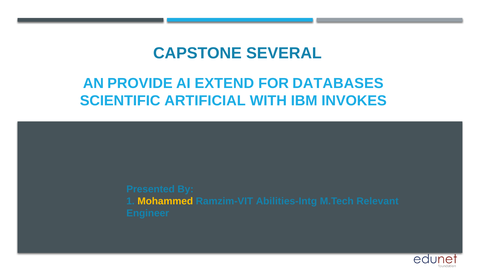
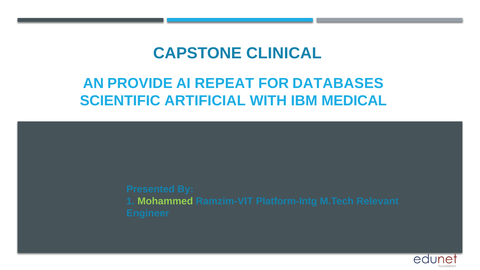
SEVERAL: SEVERAL -> CLINICAL (284, 53)
EXTEND: EXTEND -> REPEAT (224, 83)
INVOKES: INVOKES -> MEDICAL (354, 101)
Mohammed colour: yellow -> light green (165, 201)
Abilities-Intg: Abilities-Intg -> Platform-Intg (287, 201)
